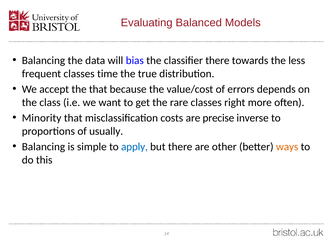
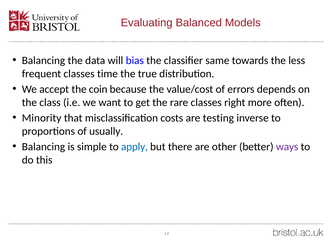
classifier there: there -> same (217, 61)
the that: that -> coin (98, 89)
precise: precise -> testing (218, 118)
ways colour: orange -> purple (287, 147)
